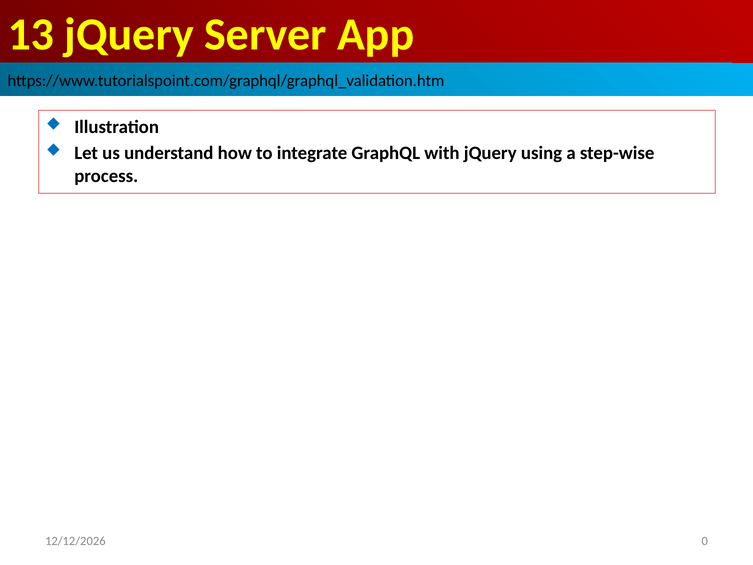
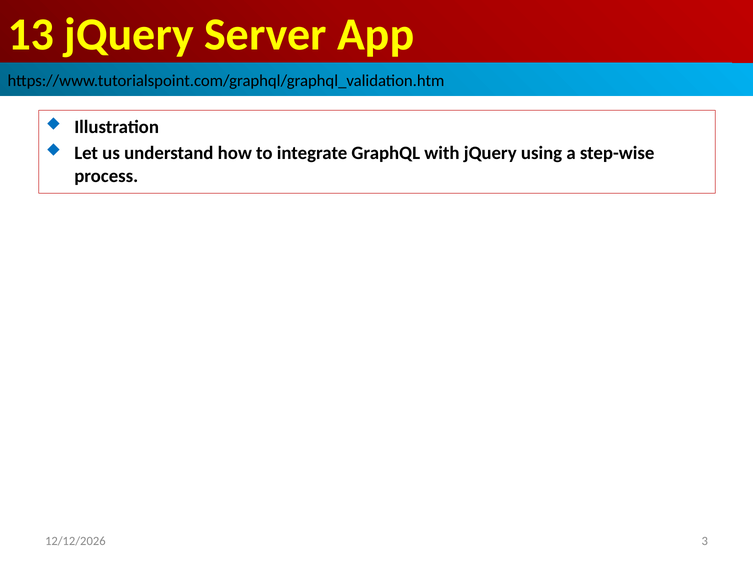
0: 0 -> 3 (705, 541)
